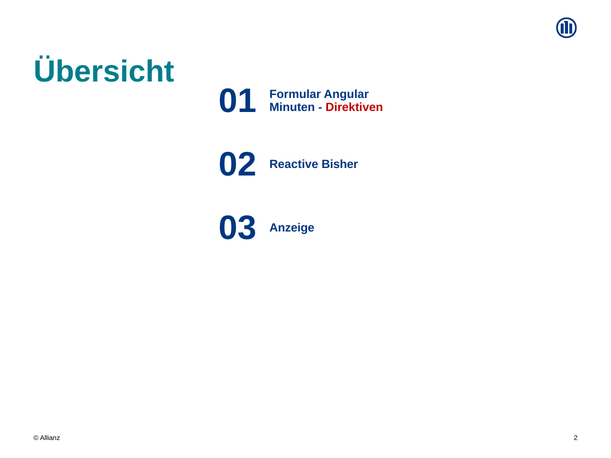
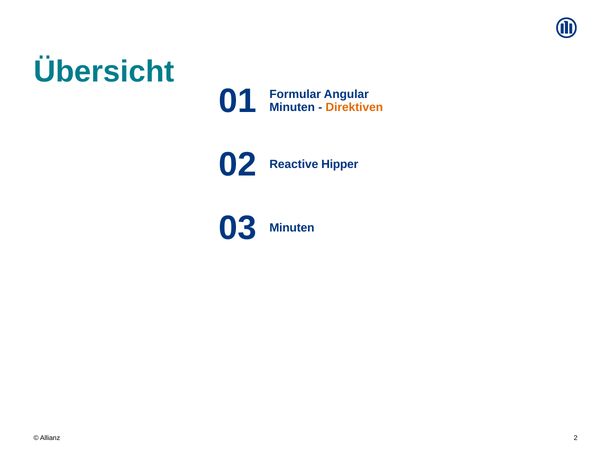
Direktiven colour: red -> orange (354, 108)
Bisher: Bisher -> Hipper (340, 164)
03 Anzeige: Anzeige -> Minuten (292, 228)
